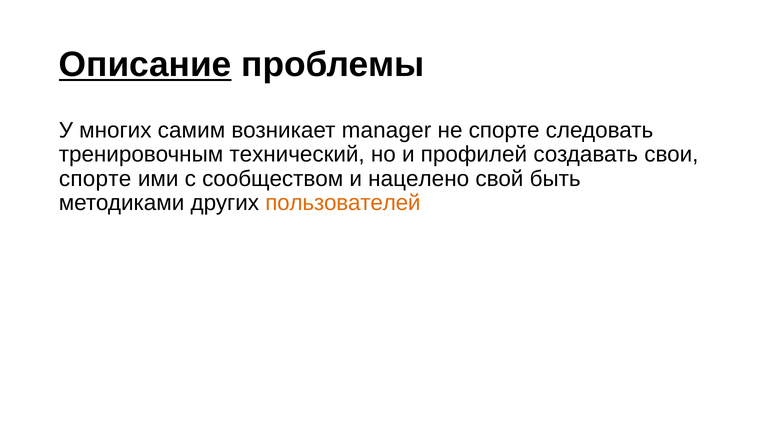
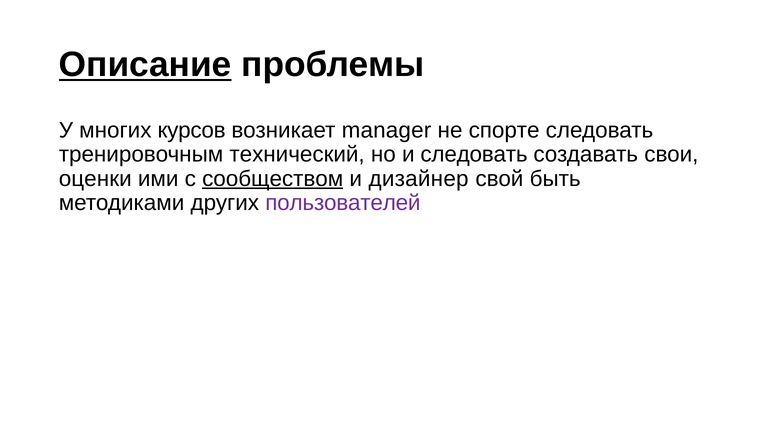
самим: самим -> курсов (192, 130)
и профилей: профилей -> следовать (474, 155)
спорте: спорте -> оценки (95, 179)
сообществом underline: none -> present (273, 179)
нацелено: нацелено -> дизайнер (419, 179)
пользователей colour: orange -> purple (343, 203)
